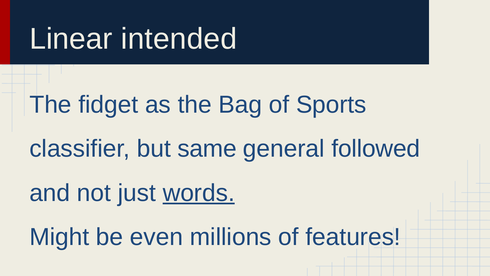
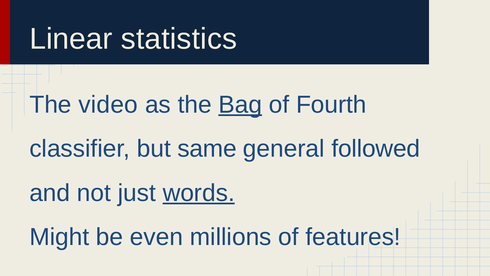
intended: intended -> statistics (179, 39)
fidget: fidget -> video (108, 105)
Bag underline: none -> present (240, 105)
Sports: Sports -> Fourth (331, 105)
